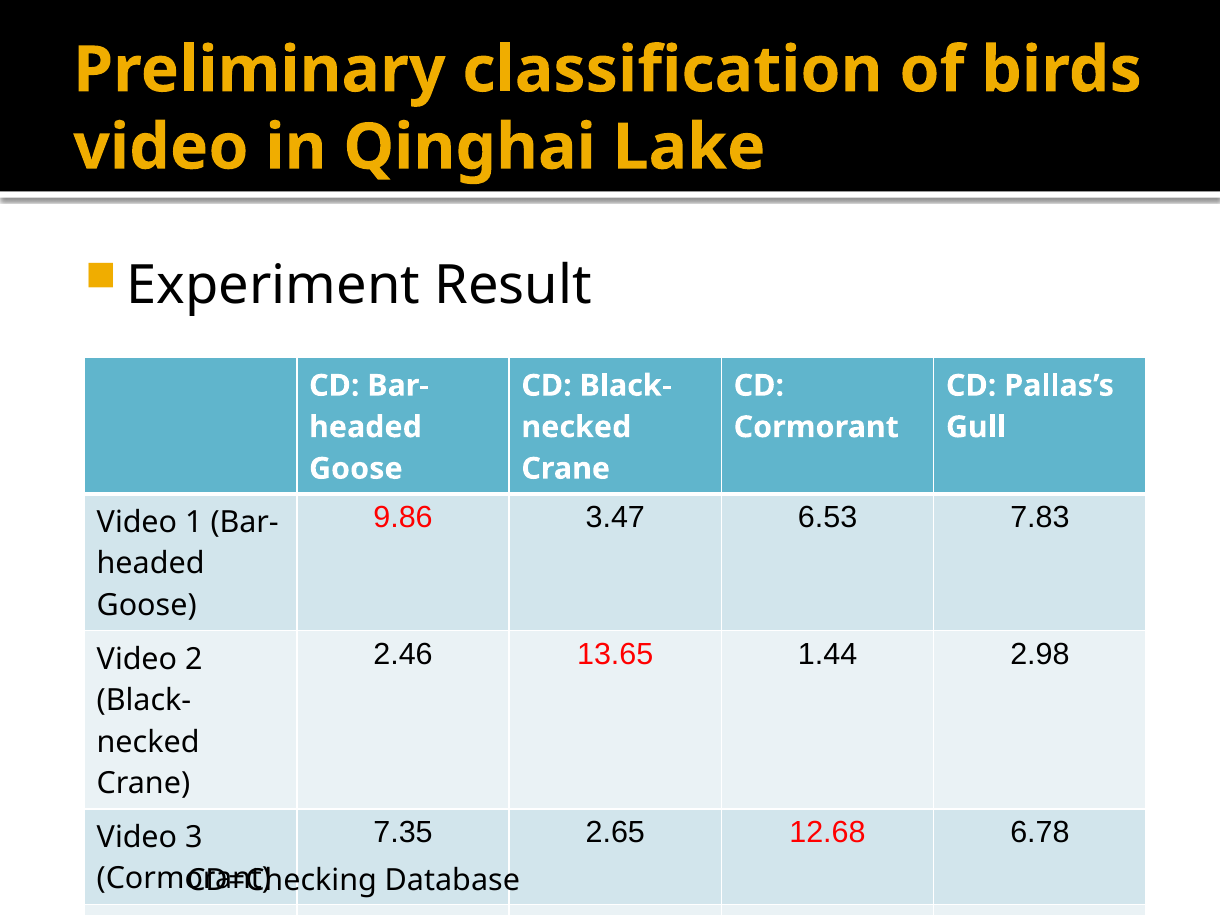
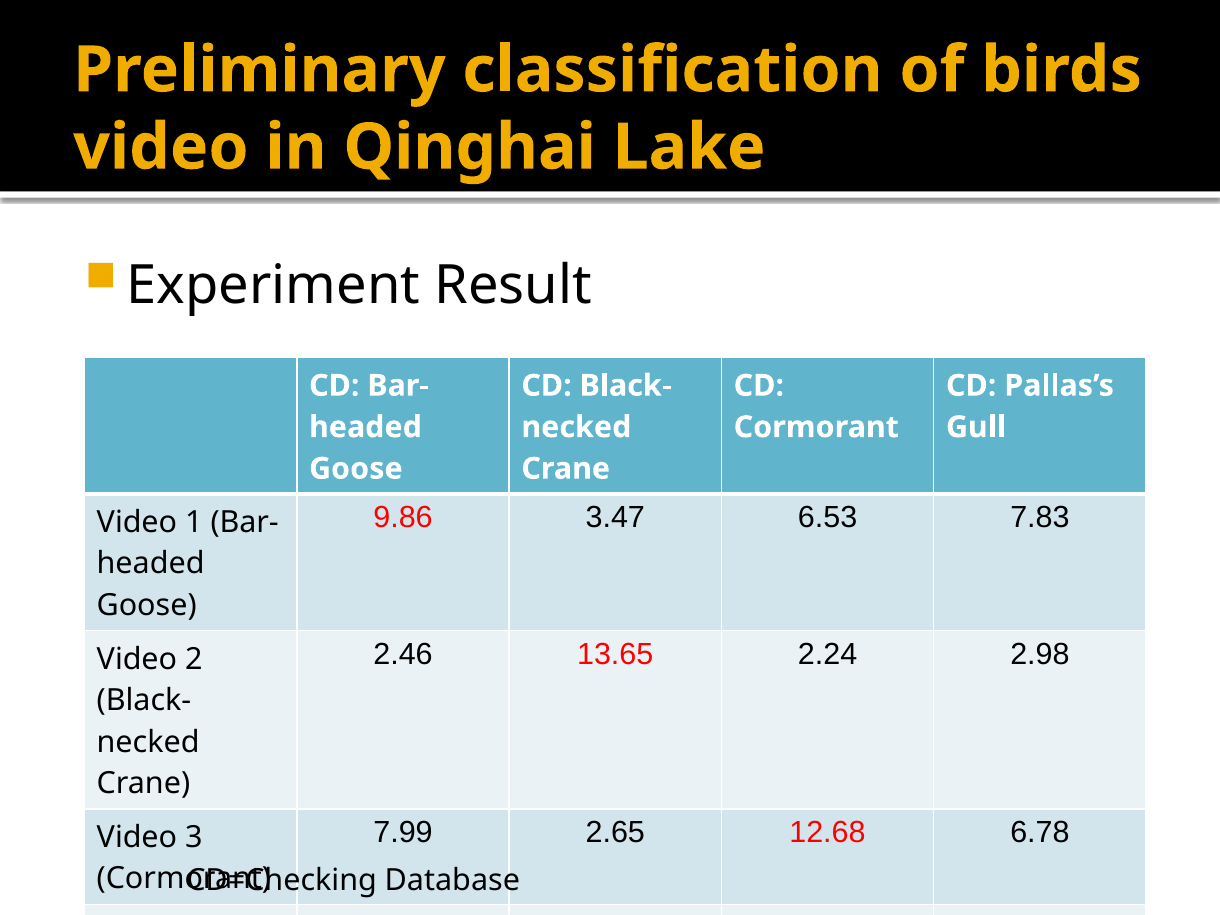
1.44: 1.44 -> 2.24 (828, 654)
7.35: 7.35 -> 7.99 (403, 833)
